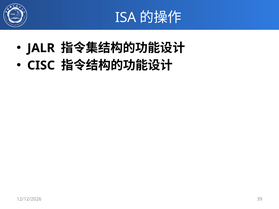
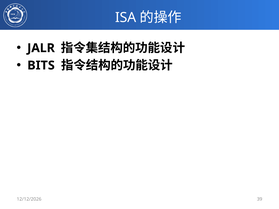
CISC: CISC -> BITS (41, 65)
